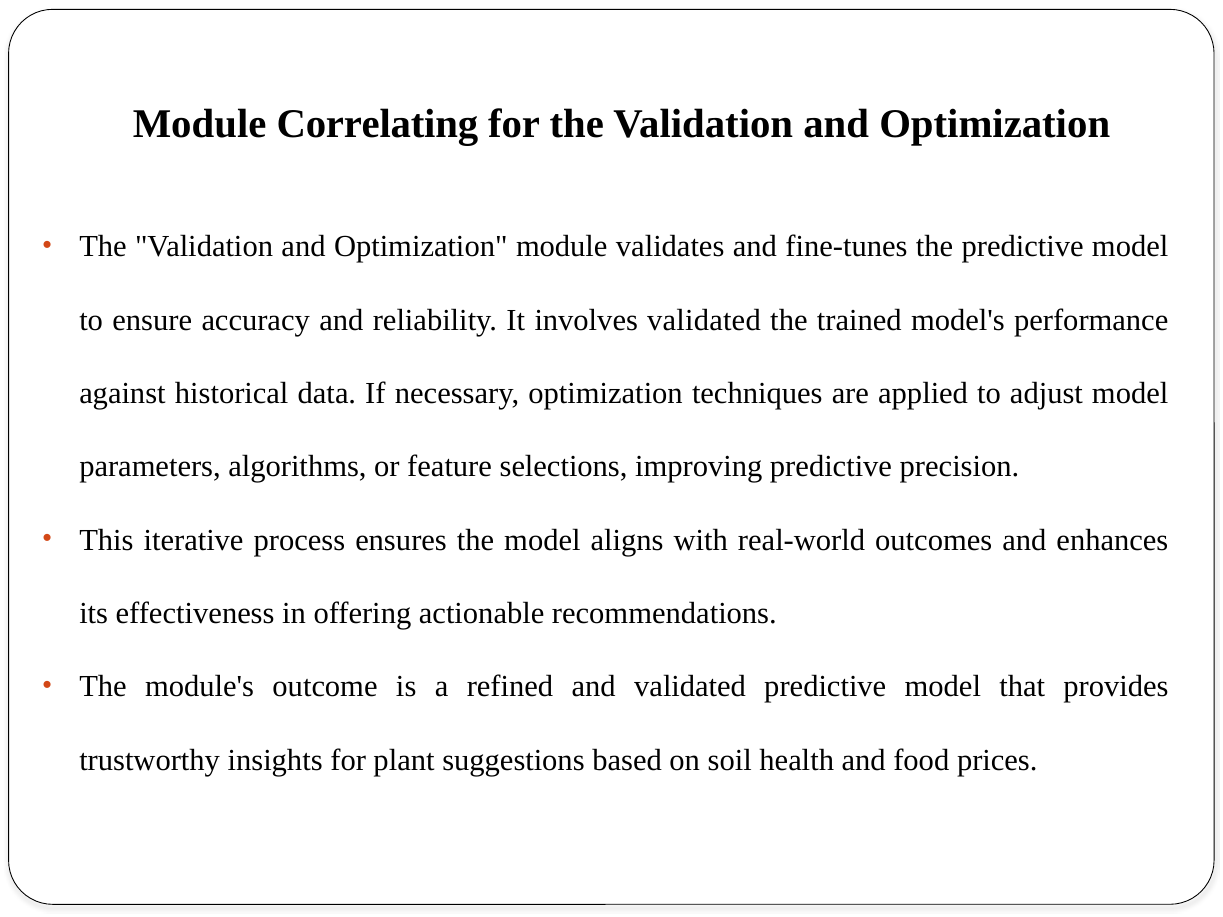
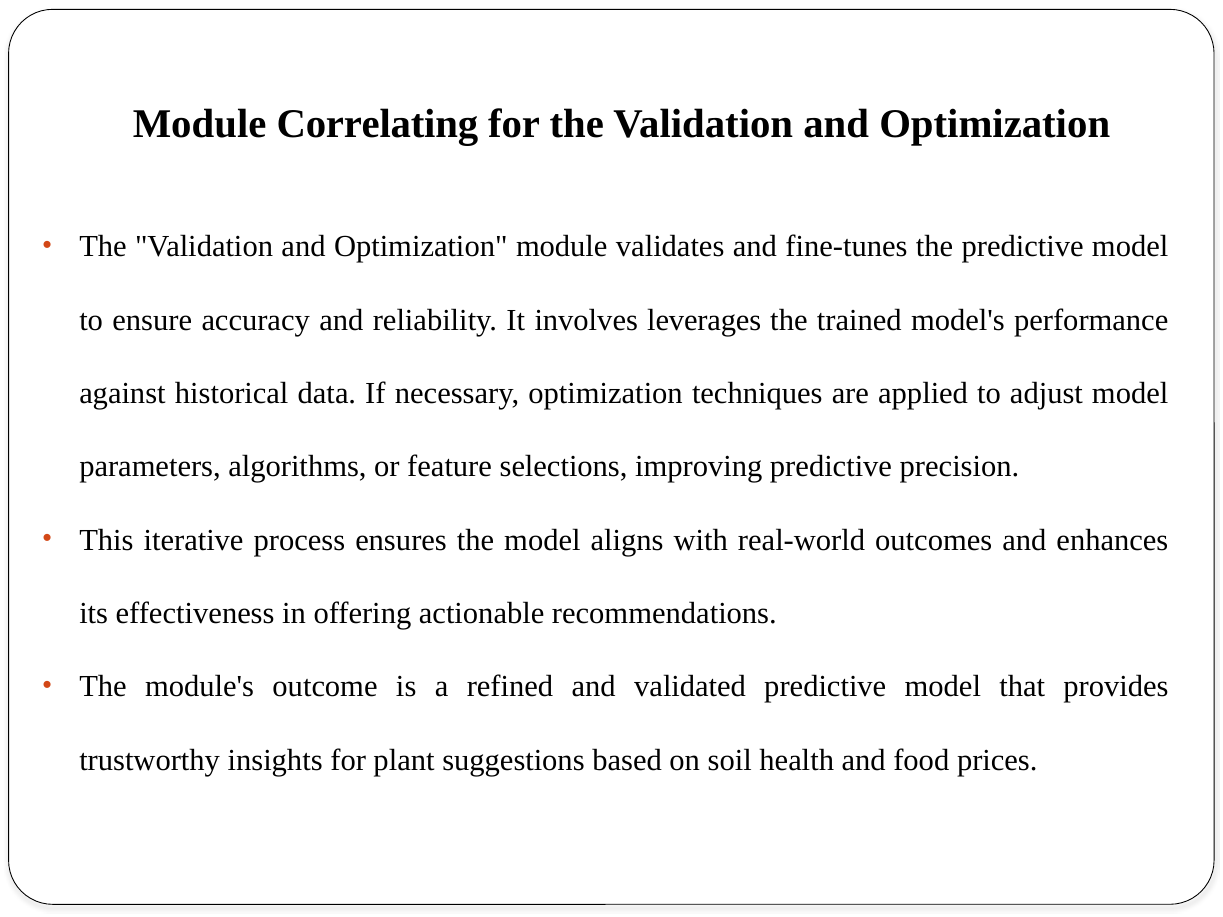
involves validated: validated -> leverages (704, 320)
